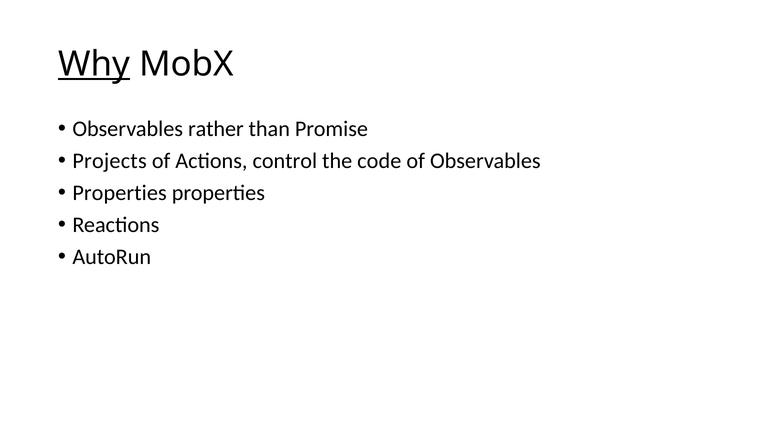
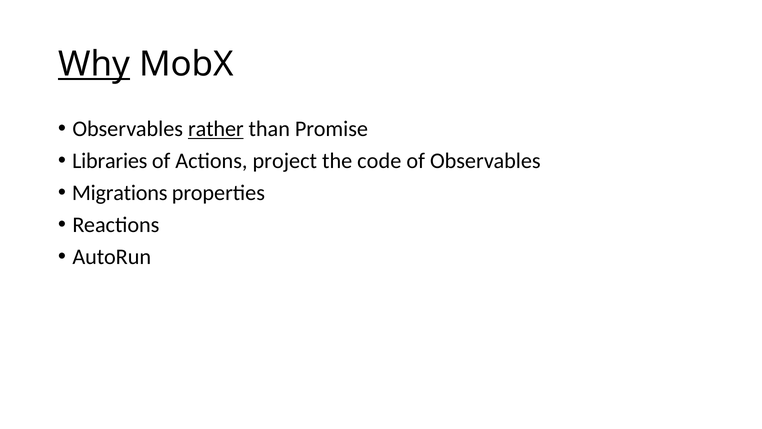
rather underline: none -> present (216, 129)
Projects: Projects -> Libraries (110, 161)
control: control -> project (285, 161)
Properties: Properties -> Migrations (120, 193)
